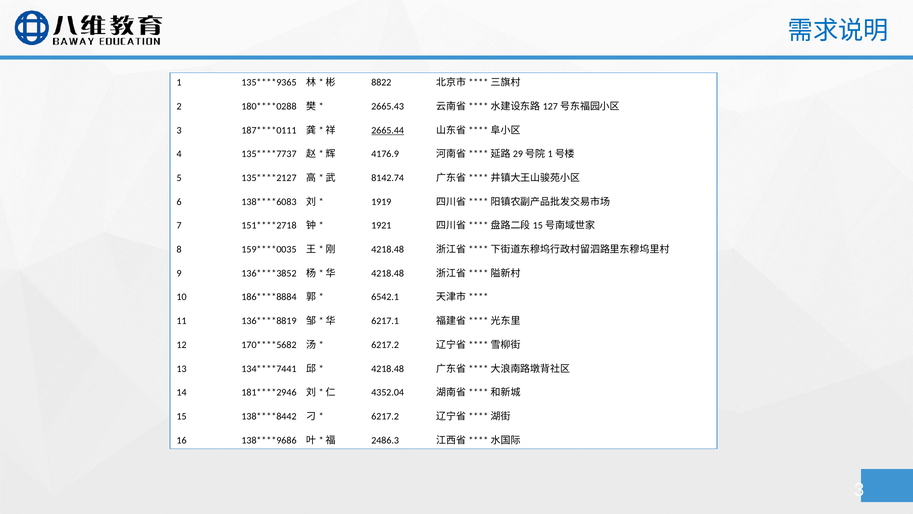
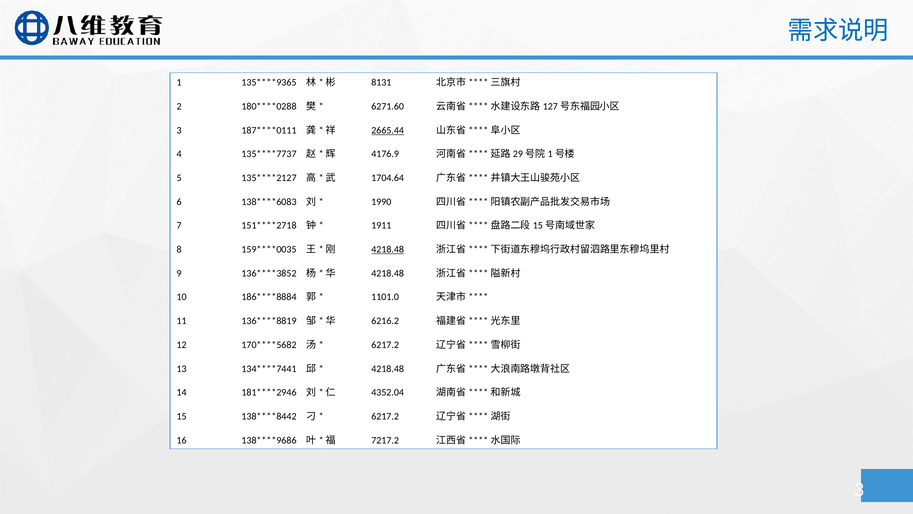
8822: 8822 -> 8131 (381, 83)
2665.43: 2665.43 -> 6271.60 (388, 106)
8142.74: 8142.74 -> 1704.64 (388, 178)
1919: 1919 -> 1990 (381, 202)
1921: 1921 -> 1911 (381, 225)
4218.48 underline: none -> present (388, 249)
6542.1: 6542.1 -> 1101.0 (385, 297)
6217.1: 6217.1 -> 6216.2 (385, 321)
2486.3: 2486.3 -> 7217.2 (385, 440)
